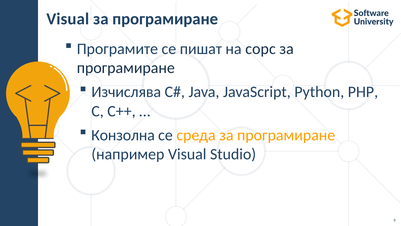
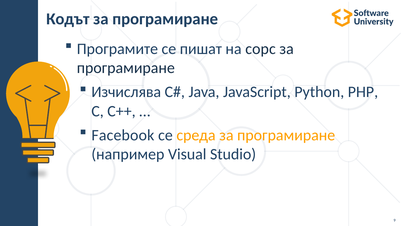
Visual: Visual -> Кодът (68, 19)
Конзолна: Конзолна -> Facebook (123, 135)
